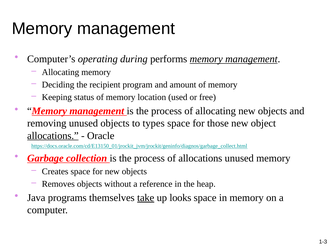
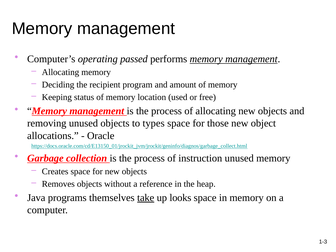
during: during -> passed (134, 59)
allocations underline: present -> none (53, 136)
of allocations: allocations -> instruction (200, 158)
